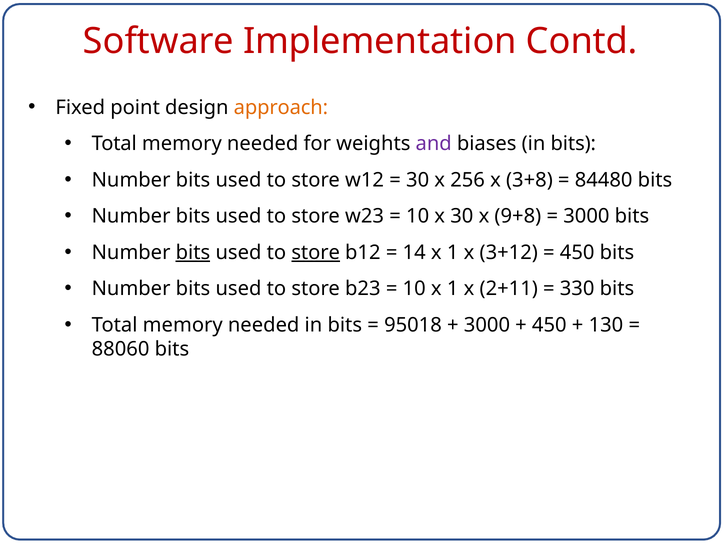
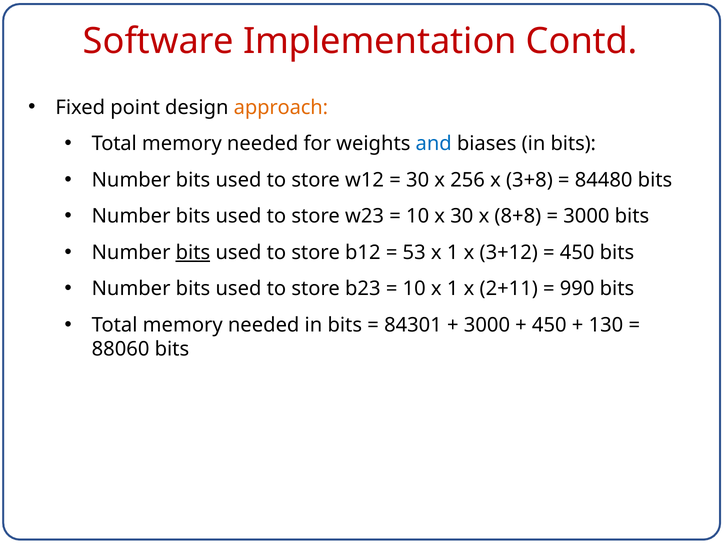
and colour: purple -> blue (434, 144)
9+8: 9+8 -> 8+8 (518, 216)
store underline: present -> none (316, 252)
14: 14 -> 53 (414, 252)
330: 330 -> 990 (577, 289)
95018: 95018 -> 84301 (413, 325)
